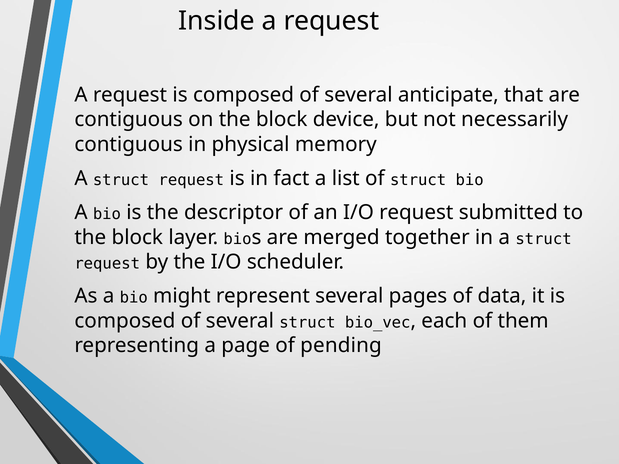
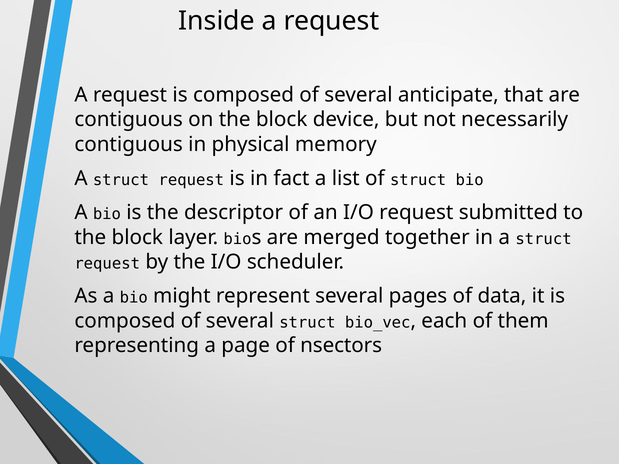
pending: pending -> nsectors (341, 346)
